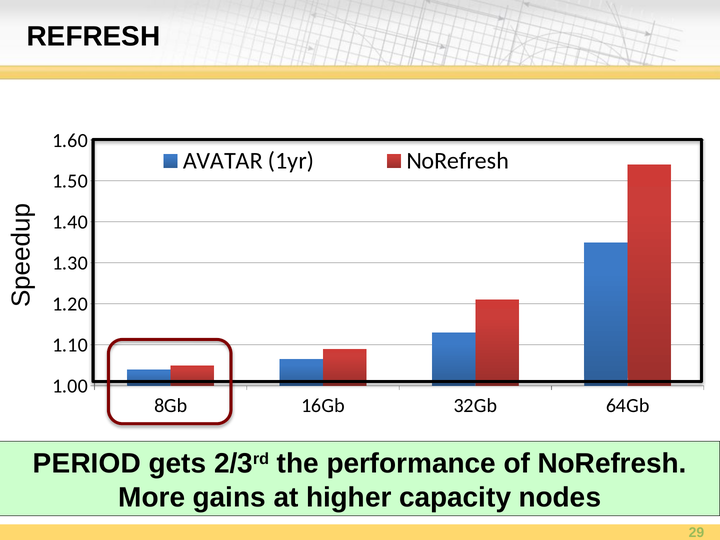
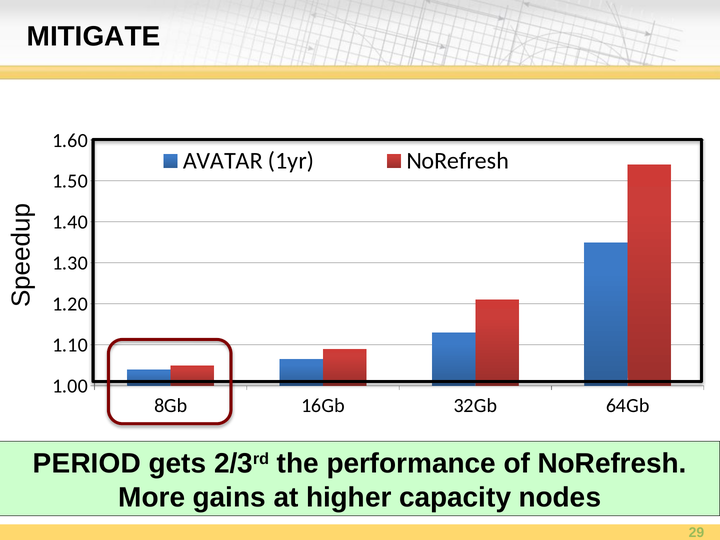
REFRESH: REFRESH -> MITIGATE (93, 37)
